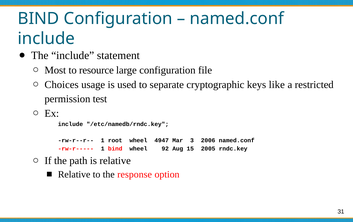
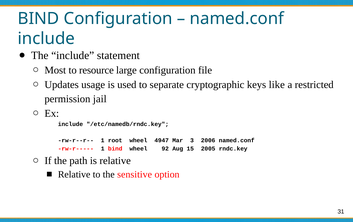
Choices: Choices -> Updates (62, 85)
test: test -> jail (100, 99)
response: response -> sensitive (135, 175)
